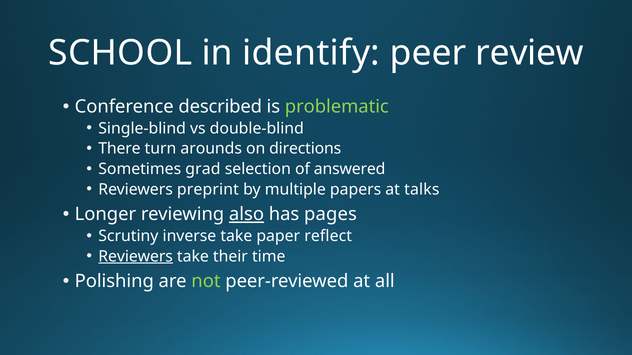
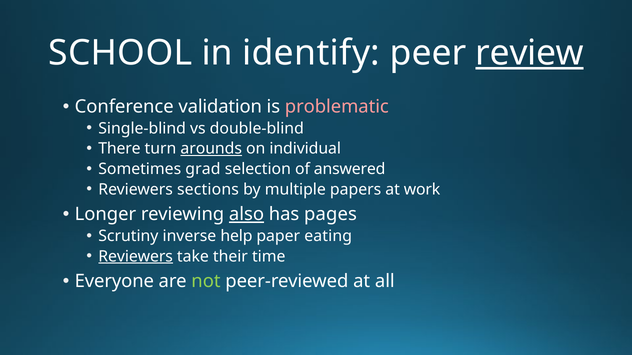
review underline: none -> present (530, 53)
described: described -> validation (220, 107)
problematic colour: light green -> pink (337, 107)
arounds underline: none -> present (211, 149)
directions: directions -> individual (305, 149)
preprint: preprint -> sections (208, 190)
talks: talks -> work (422, 190)
inverse take: take -> help (236, 236)
reflect: reflect -> eating (328, 236)
Polishing: Polishing -> Everyone (114, 282)
